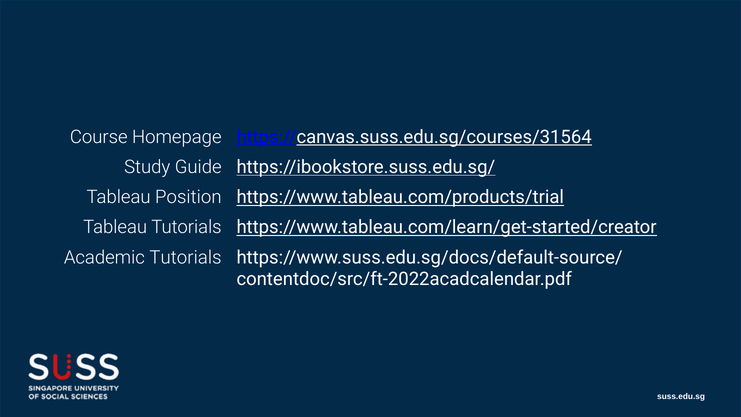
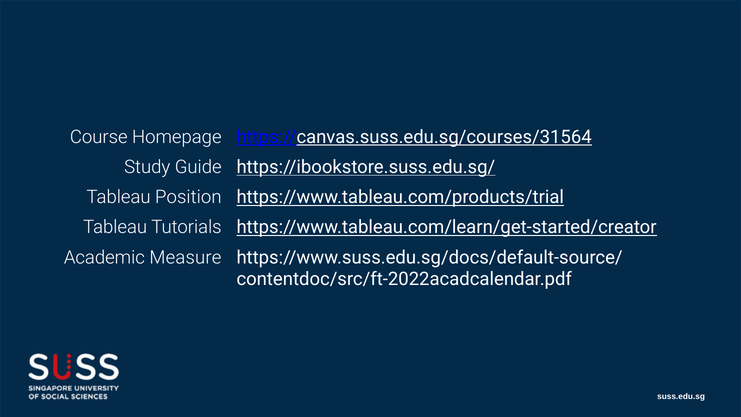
Academic Tutorials: Tutorials -> Measure (185, 257)
